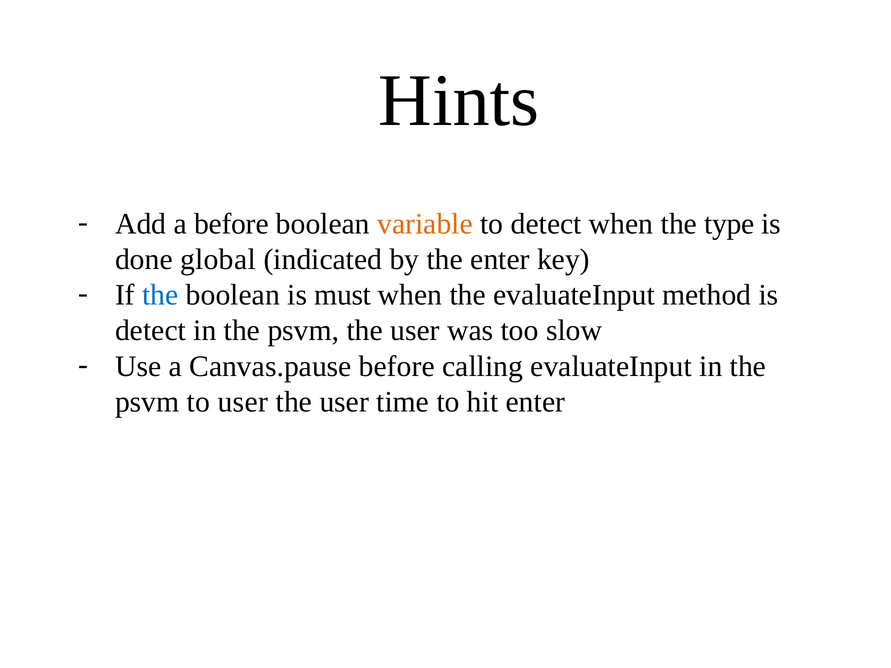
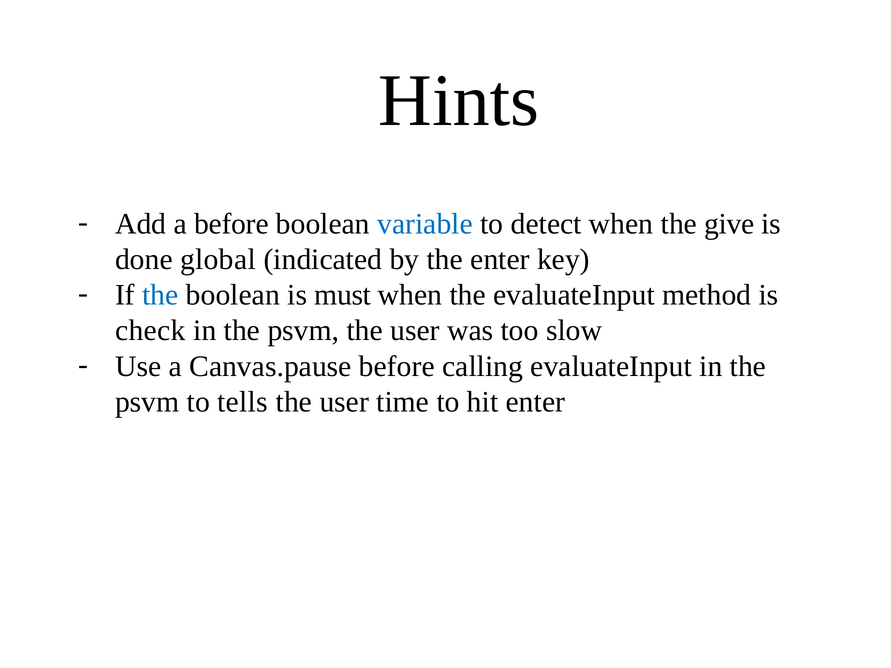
variable colour: orange -> blue (425, 224)
type: type -> give (729, 224)
detect: detect -> check (150, 331)
to user: user -> tells (243, 402)
